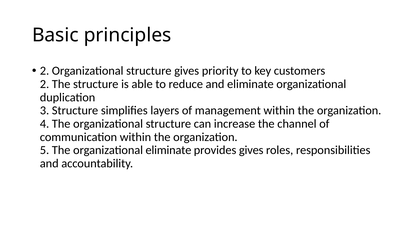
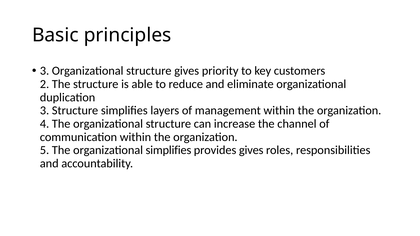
2: 2 -> 3 (45, 71)
organizational eliminate: eliminate -> simplifies (168, 150)
